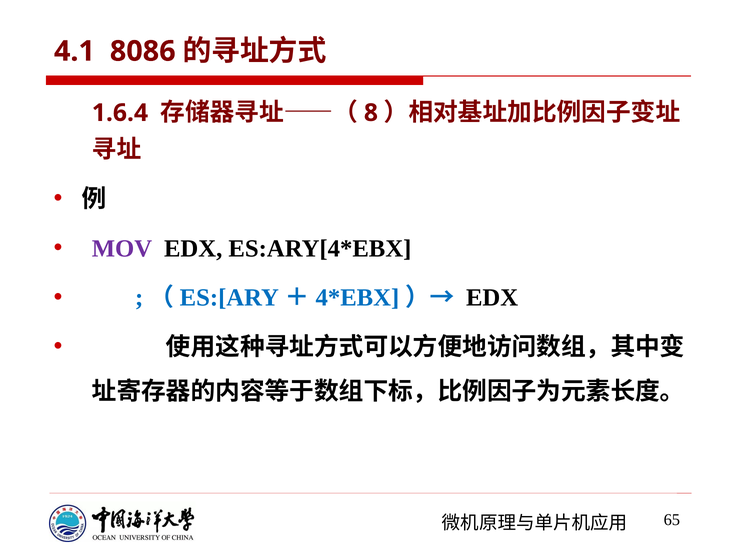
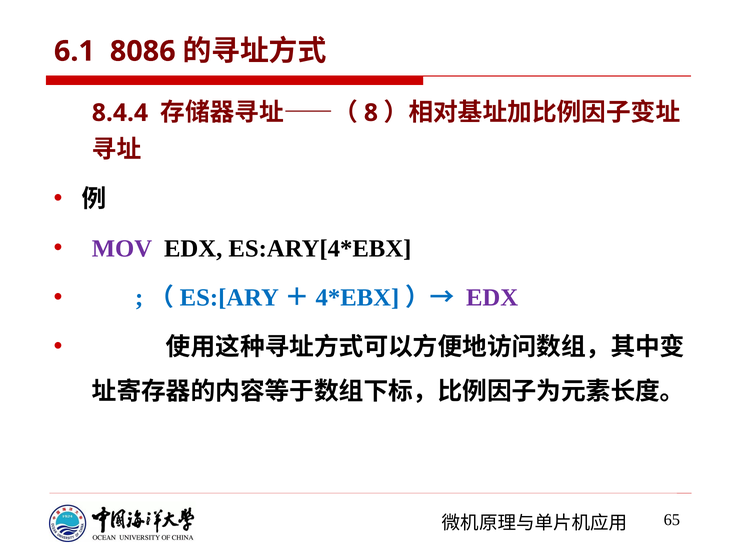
4.1: 4.1 -> 6.1 (74, 51)
1.6.4: 1.6.4 -> 8.4.4 (120, 113)
EDX colour: black -> purple (492, 298)
